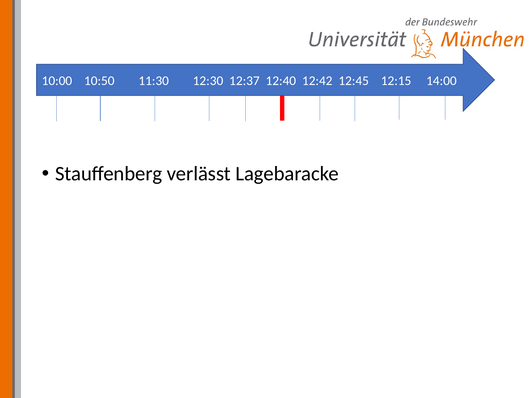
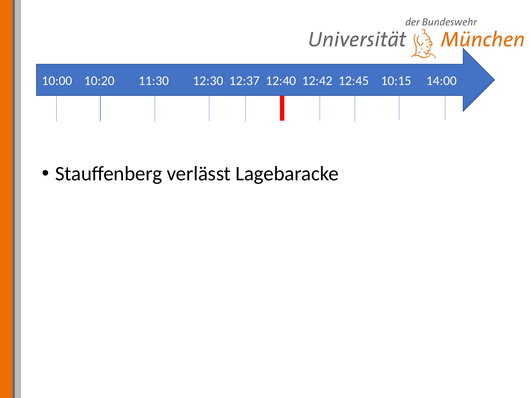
10:50: 10:50 -> 10:20 (99, 81)
12:15: 12:15 -> 10:15 (396, 81)
